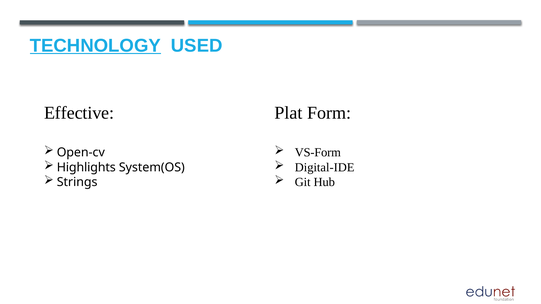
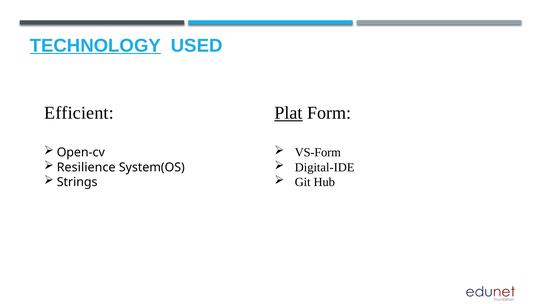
Effective: Effective -> Efficient (79, 113)
Plat underline: none -> present (288, 113)
Highlights: Highlights -> Resilience (86, 167)
